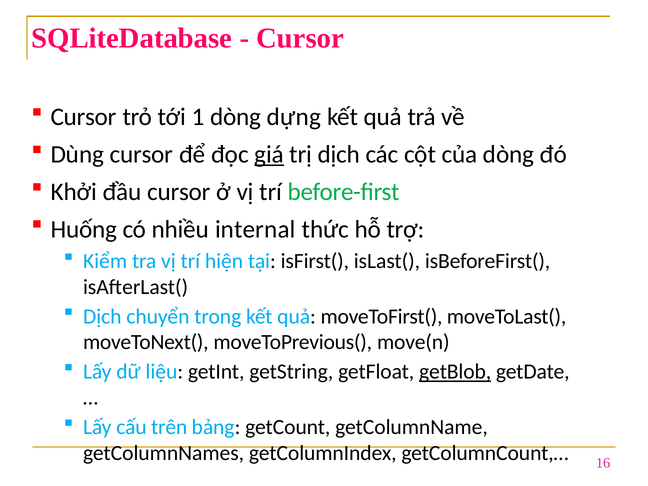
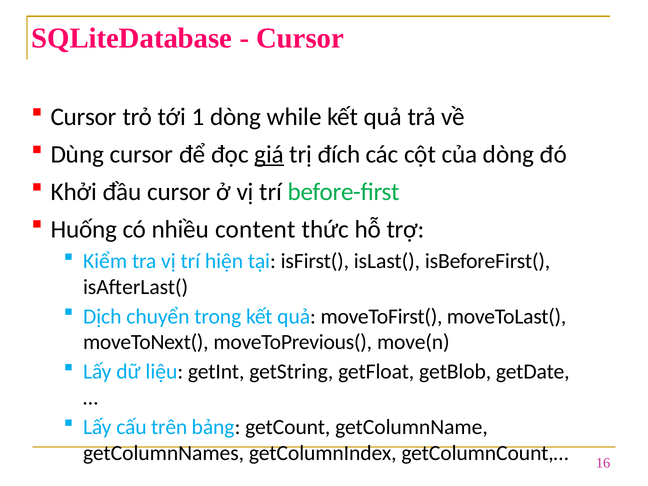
dựng: dựng -> while (294, 117)
trị dịch: dịch -> đích (339, 154)
internal: internal -> content (255, 229)
getBlob underline: present -> none (455, 372)
